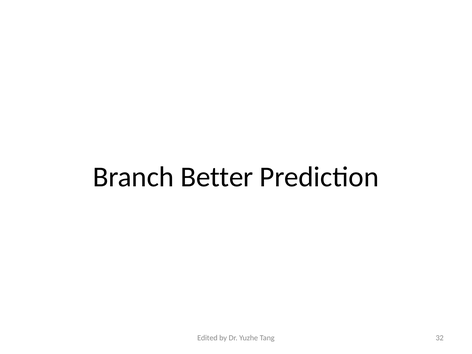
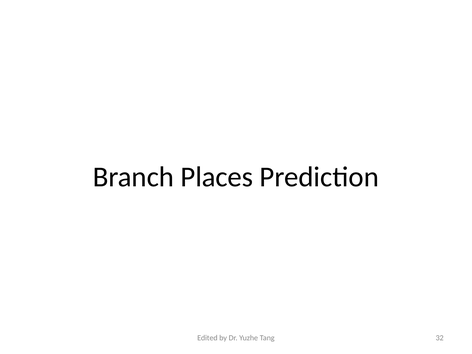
Better: Better -> Places (217, 177)
